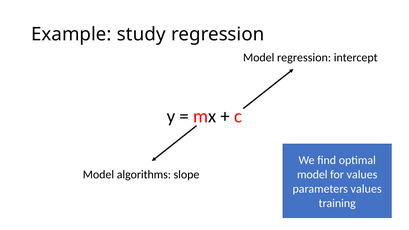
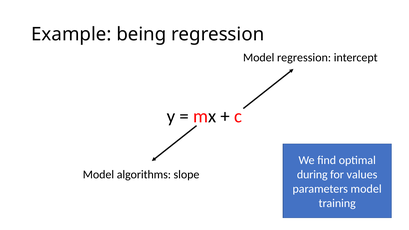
study: study -> being (141, 34)
model: model -> during (312, 175)
parameters values: values -> model (366, 189)
